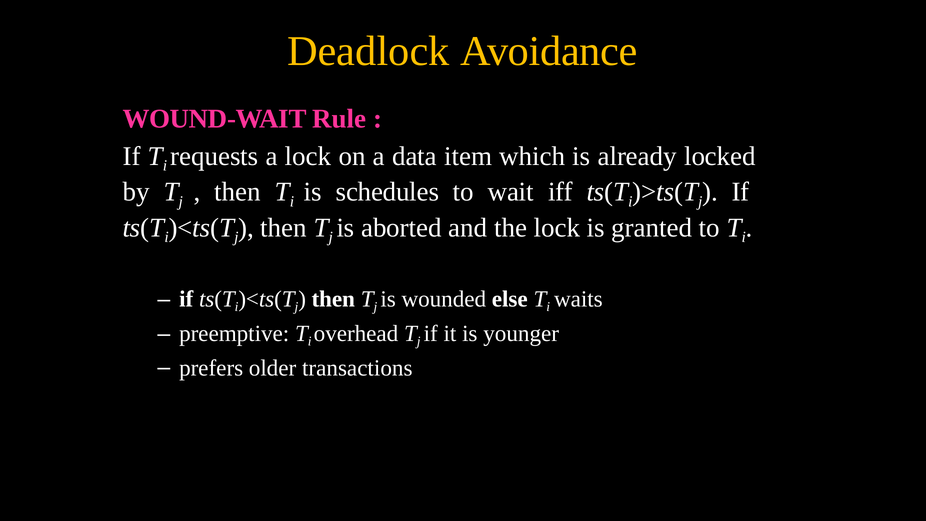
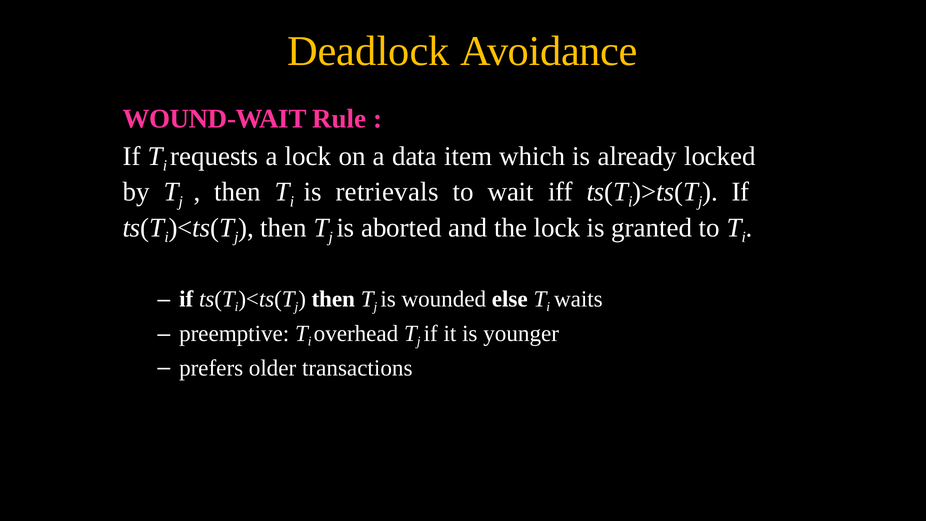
schedules: schedules -> retrievals (387, 192)
